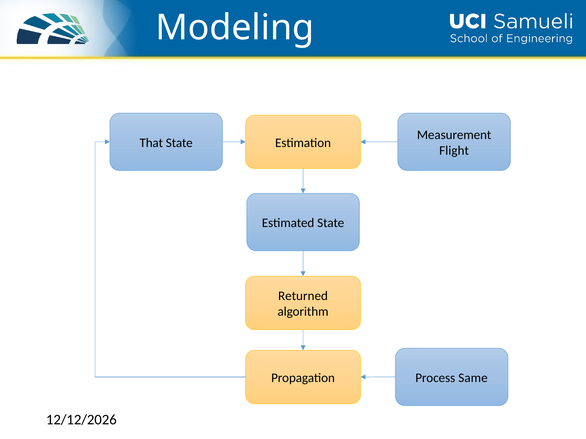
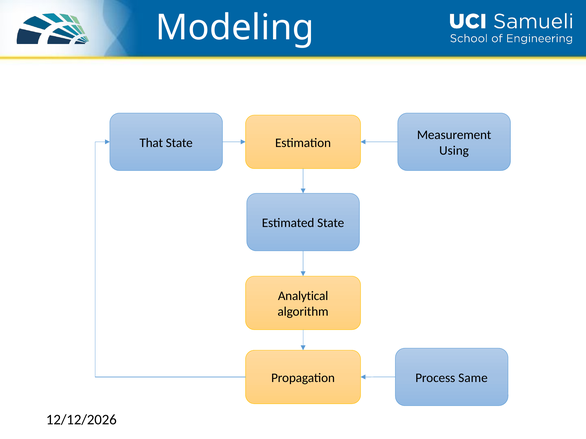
Flight: Flight -> Using (454, 151)
Returned: Returned -> Analytical (303, 296)
